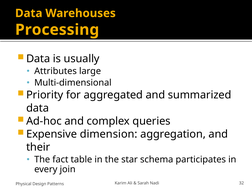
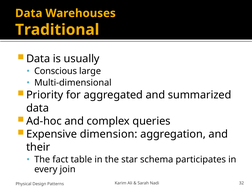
Processing: Processing -> Traditional (57, 30)
Attributes: Attributes -> Conscious (56, 71)
